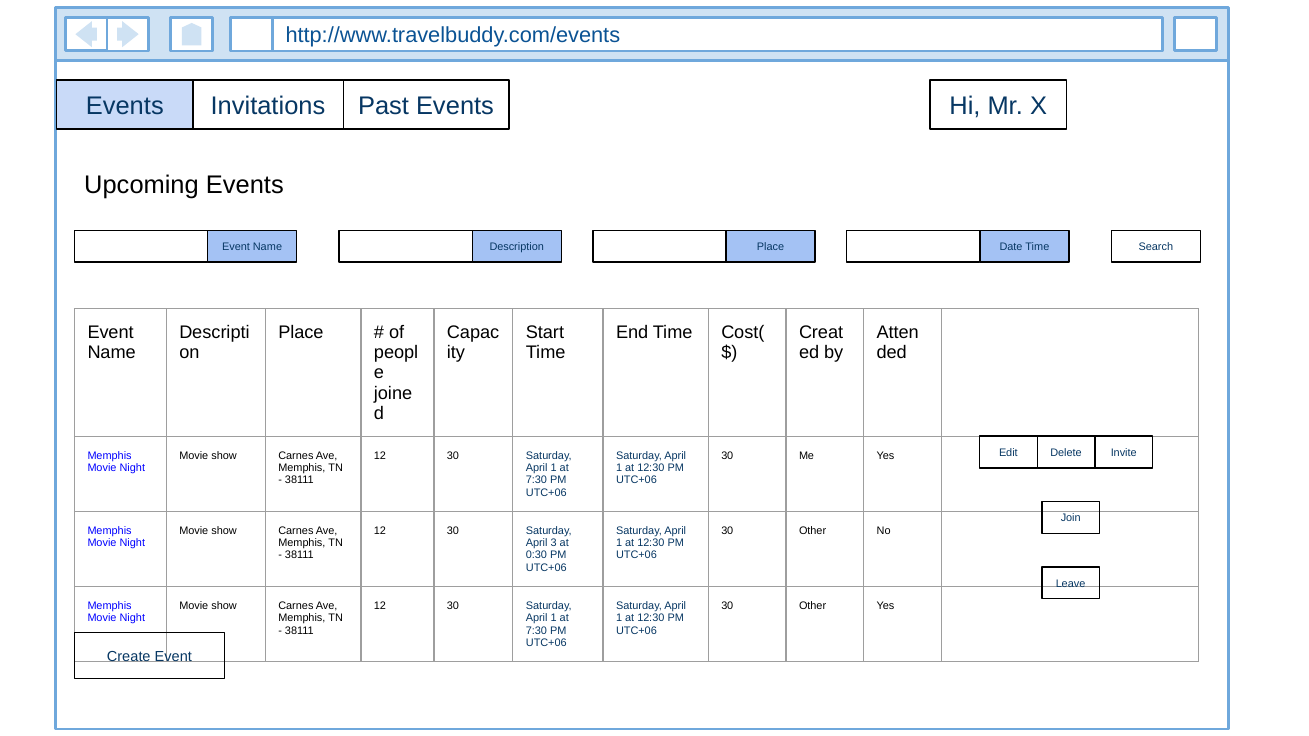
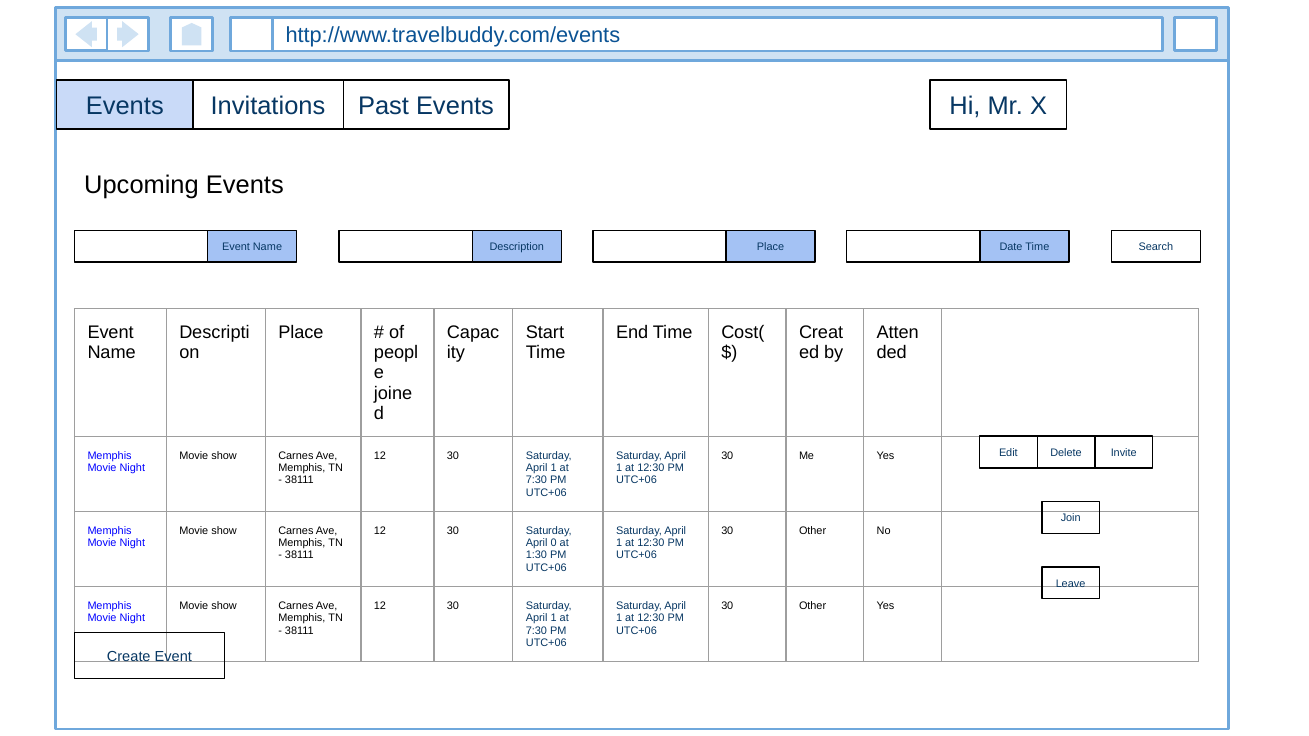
3: 3 -> 0 (554, 543)
0:30: 0:30 -> 1:30 (536, 556)
